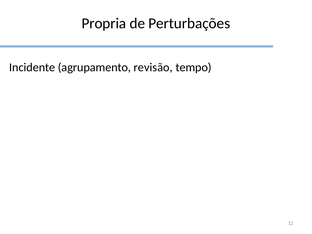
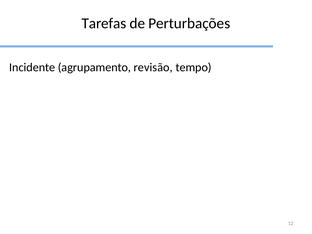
Propria: Propria -> Tarefas (104, 23)
